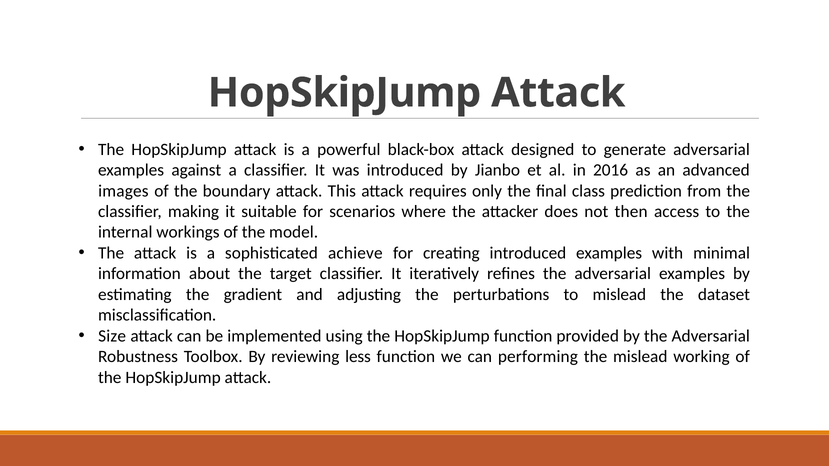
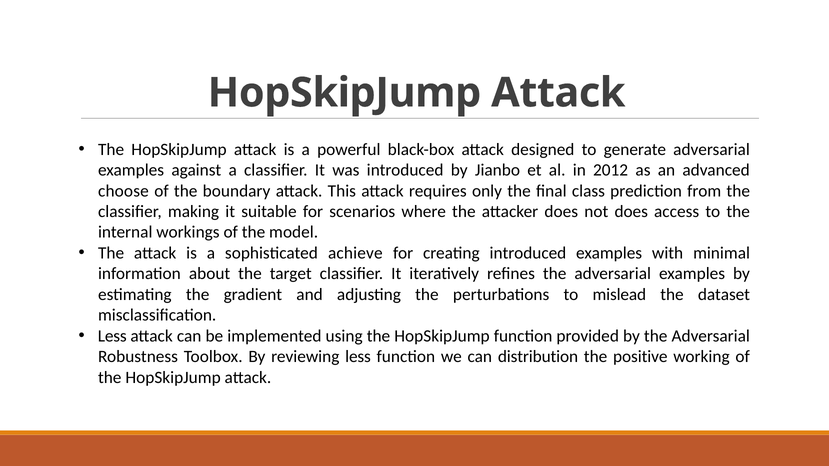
2016: 2016 -> 2012 (611, 170)
images: images -> choose (123, 191)
not then: then -> does (631, 212)
Size: Size -> Less (112, 336)
performing: performing -> distribution (538, 357)
the mislead: mislead -> positive (640, 357)
